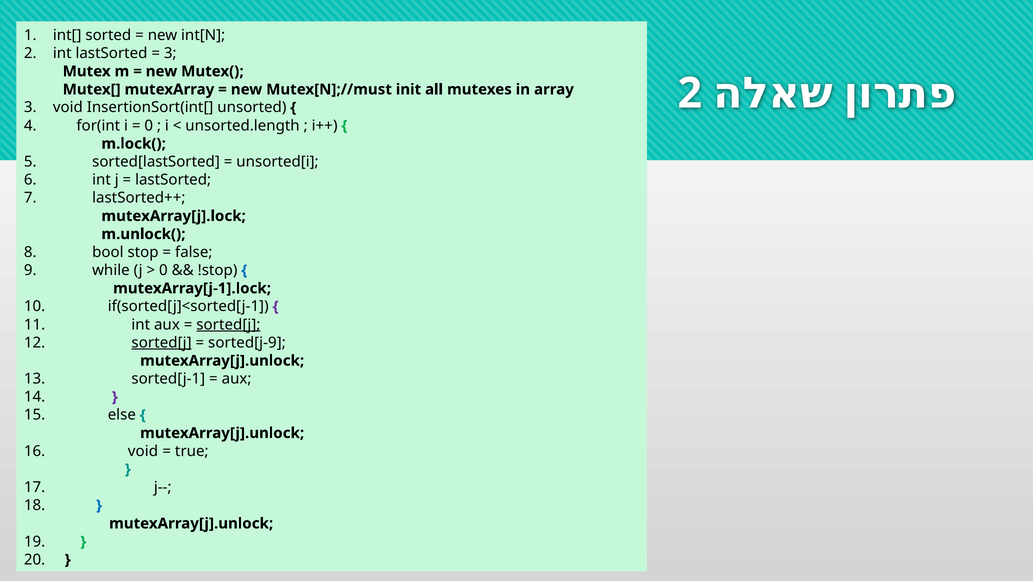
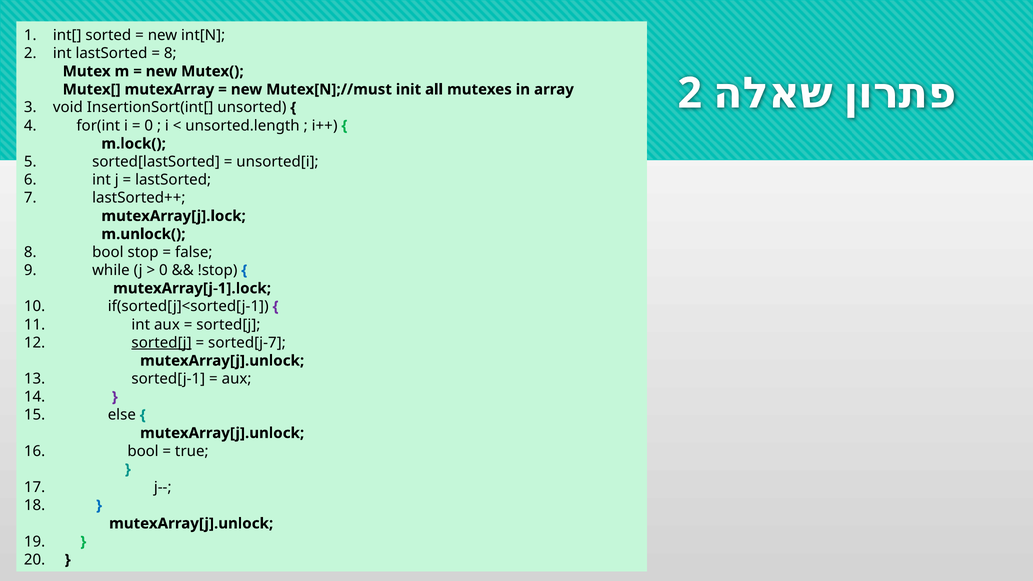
3: 3 -> 8 (170, 53)
sorted[j underline: present -> none (228, 325)
sorted[j-9: sorted[j-9 -> sorted[j-7 (247, 343)
void: void -> bool (143, 451)
